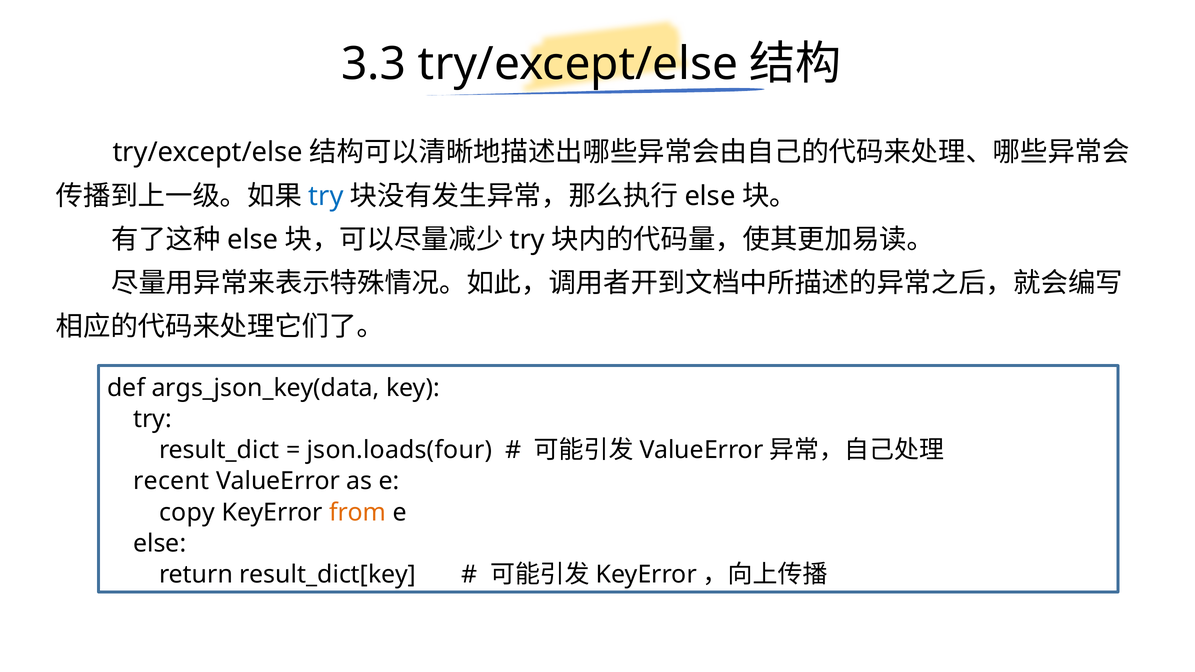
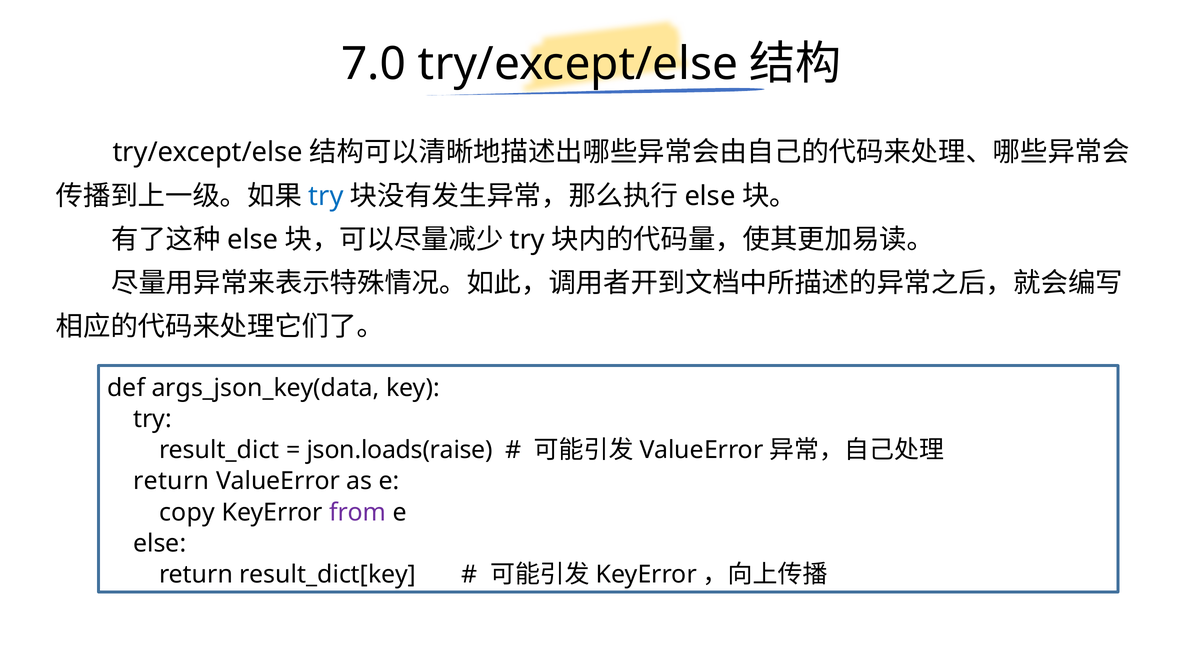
3.3: 3.3 -> 7.0 (374, 64)
json.loads(four: json.loads(four -> json.loads(raise (400, 450)
recent: recent -> return (171, 481)
from colour: orange -> purple (358, 512)
